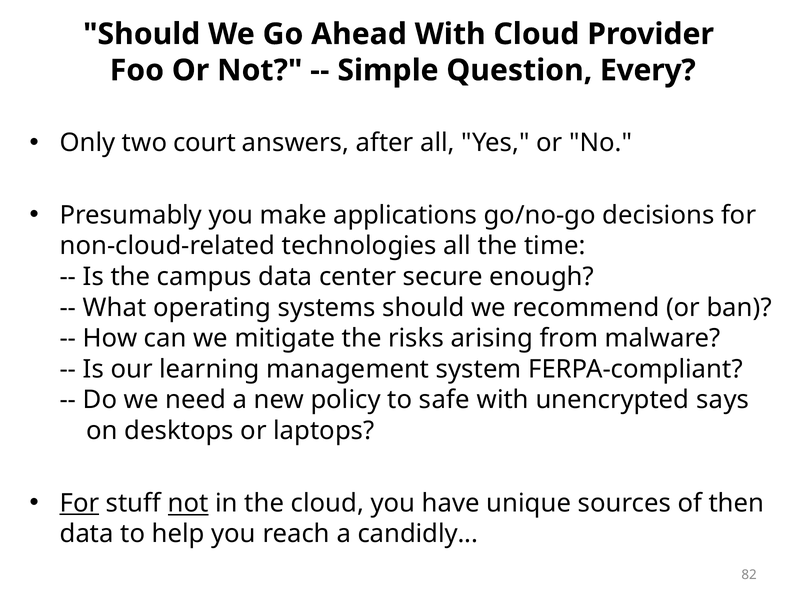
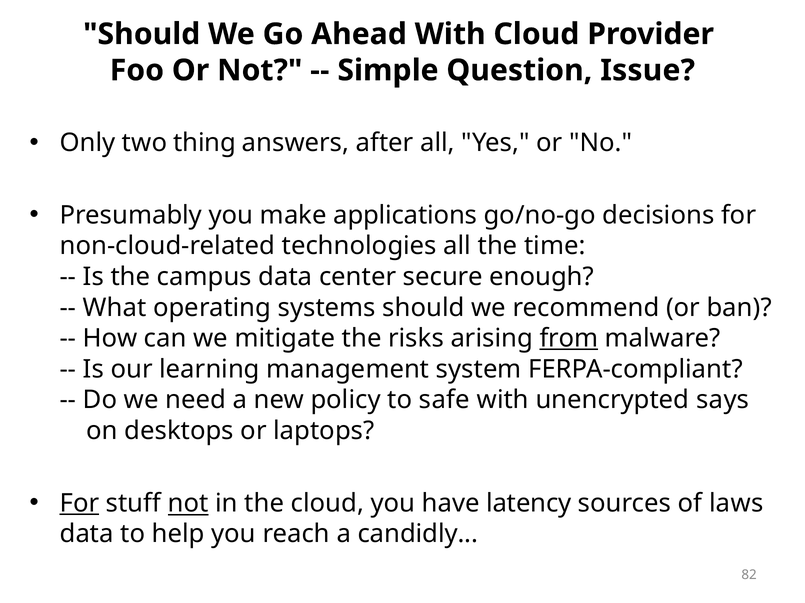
Every: Every -> Issue (648, 70)
court: court -> thing (205, 143)
from underline: none -> present (569, 339)
unique: unique -> latency (529, 504)
then: then -> laws (736, 504)
